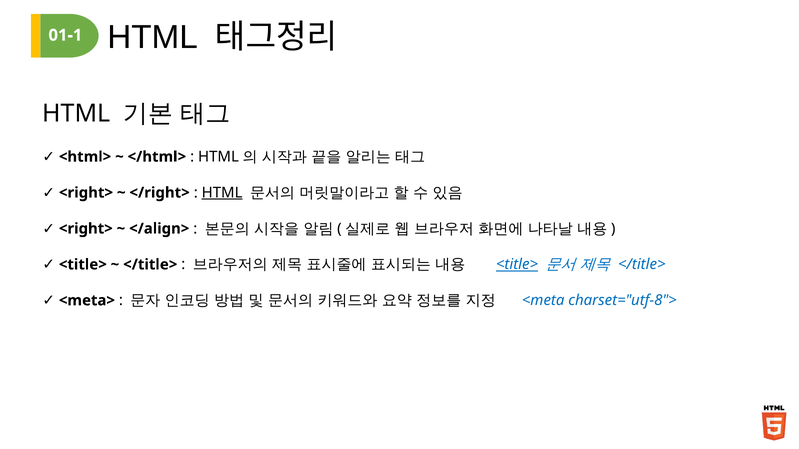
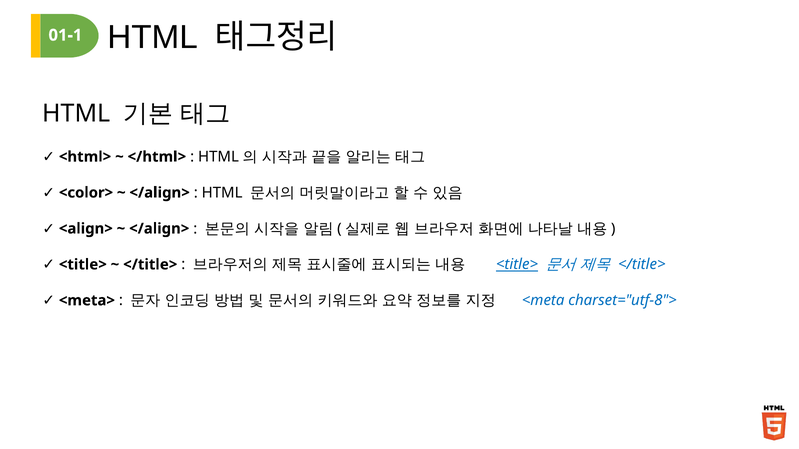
<right>: <right> -> <color> (86, 193)
</right>: </right> -> </align> (160, 193)
HTML underline: present -> none (222, 193)
<right>: <right> -> <align> (86, 229)
